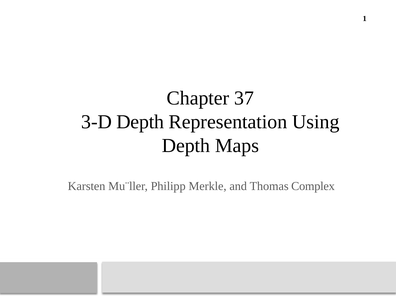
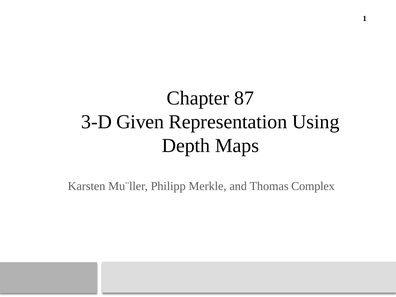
37: 37 -> 87 (244, 98)
3-D Depth: Depth -> Given (140, 122)
